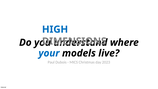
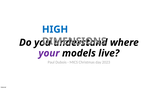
your colour: blue -> purple (49, 53)
